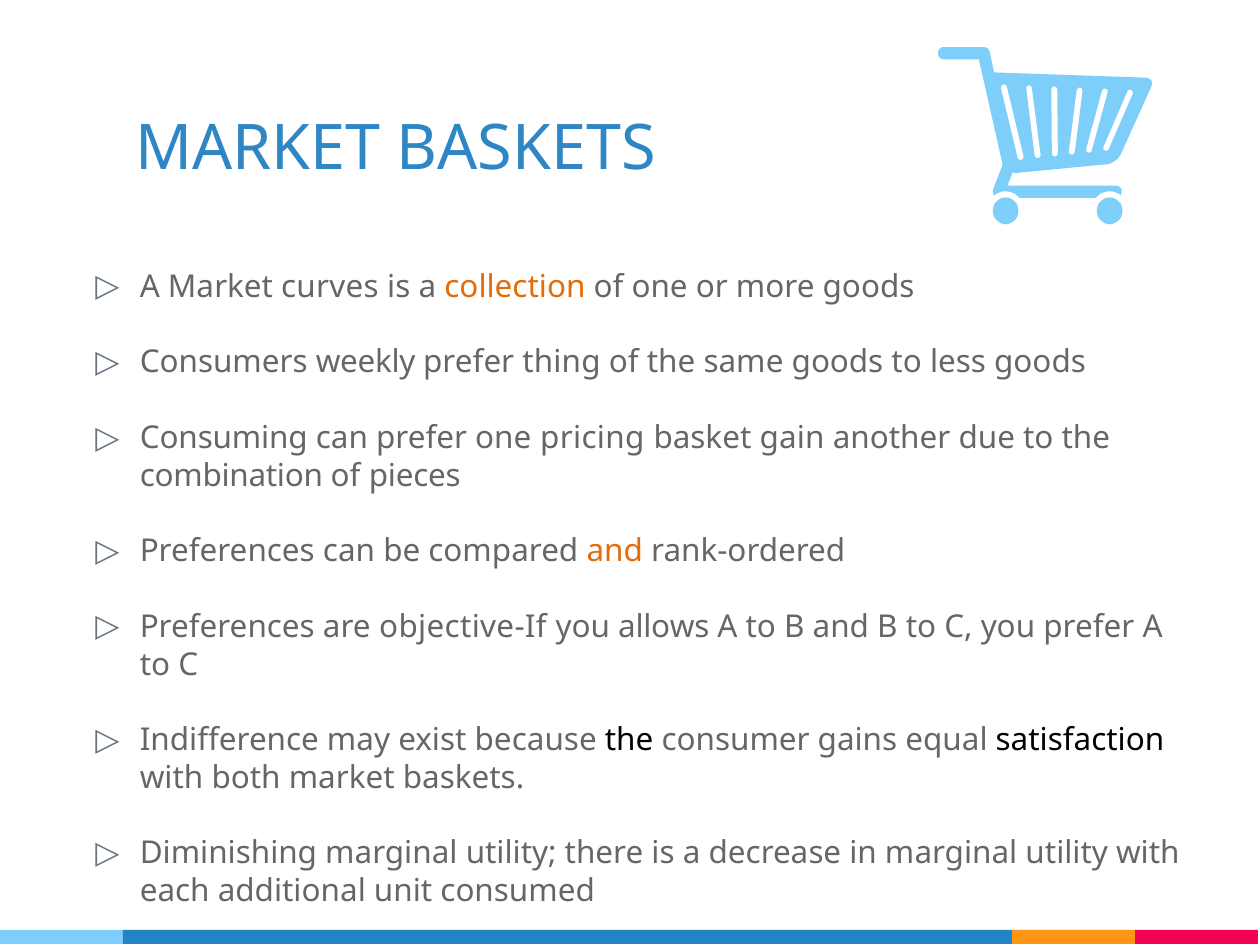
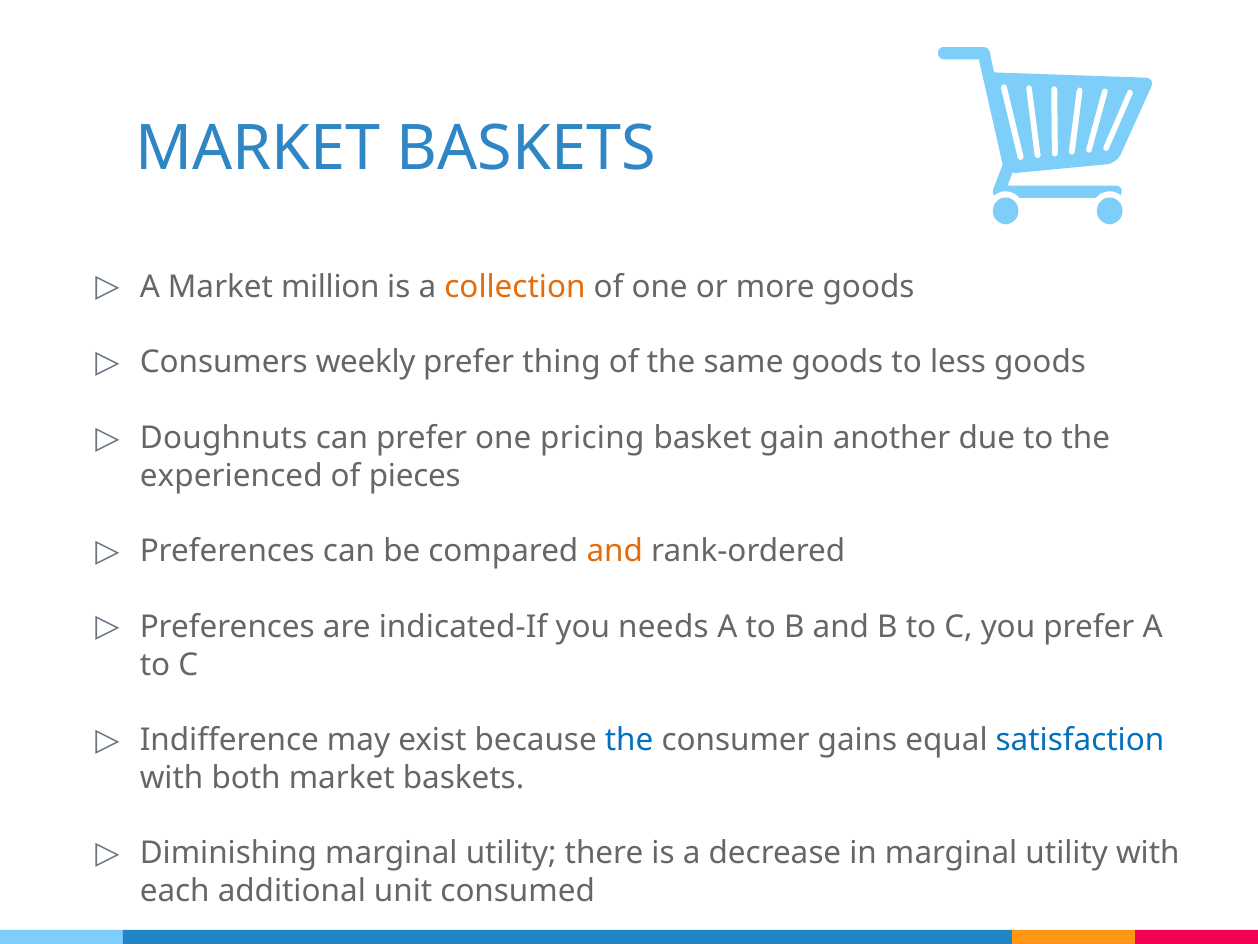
curves: curves -> million (330, 287)
Consuming: Consuming -> Doughnuts (224, 438)
combination: combination -> experienced (231, 476)
objective-If: objective-If -> indicated-If (463, 627)
allows: allows -> needs (663, 627)
the colour: black -> blue (629, 740)
satisfaction colour: black -> blue (1080, 740)
